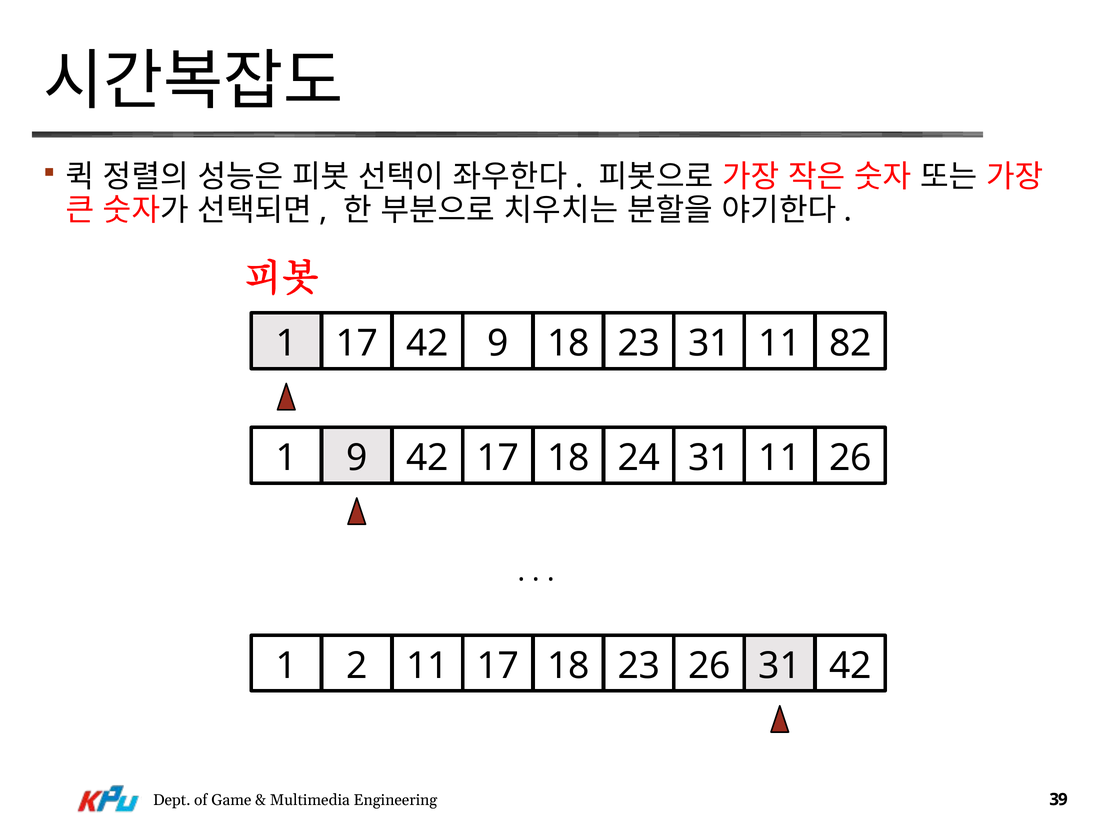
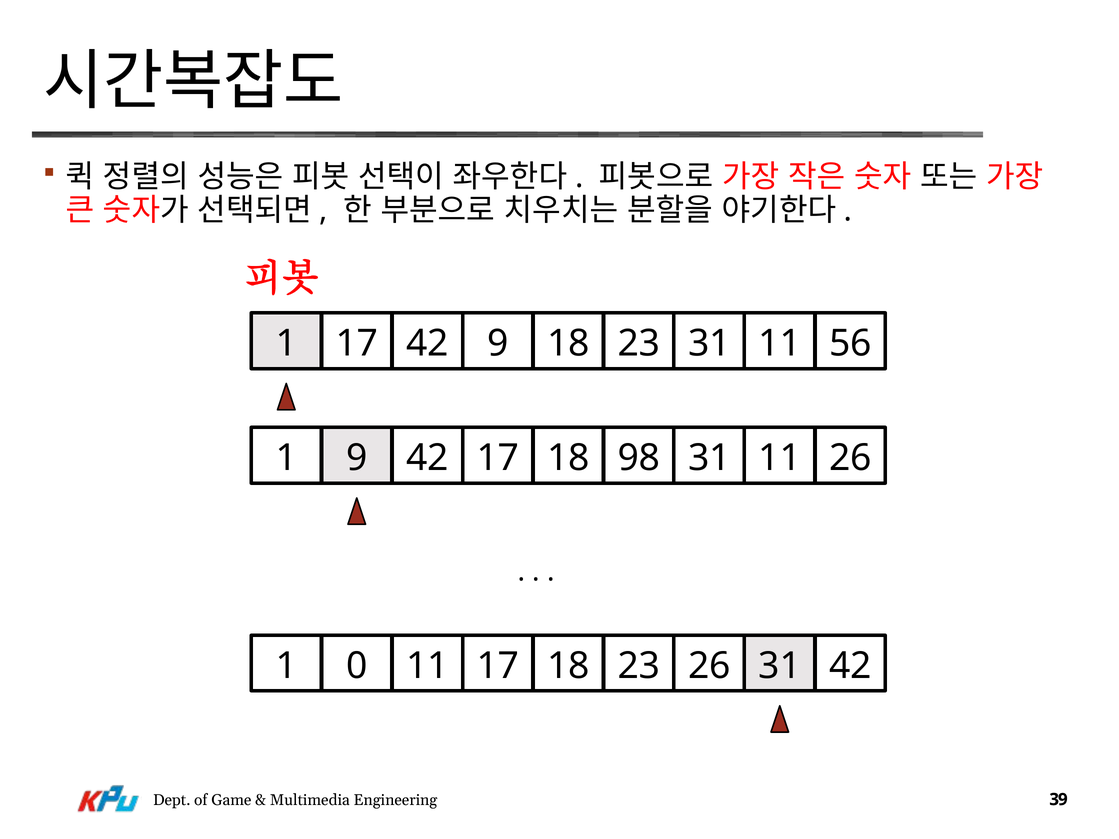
82: 82 -> 56 (850, 343)
24: 24 -> 98 (639, 458)
2: 2 -> 0 (357, 666)
